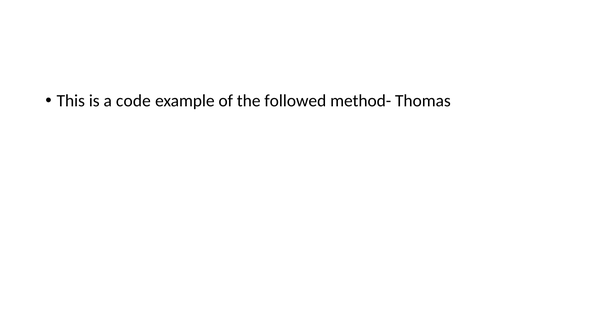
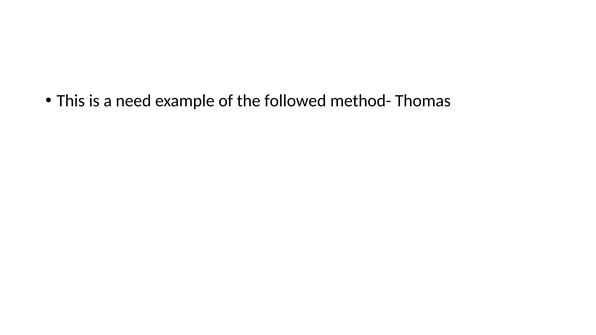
code: code -> need (133, 101)
